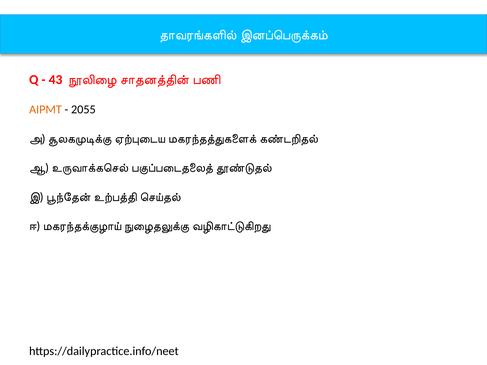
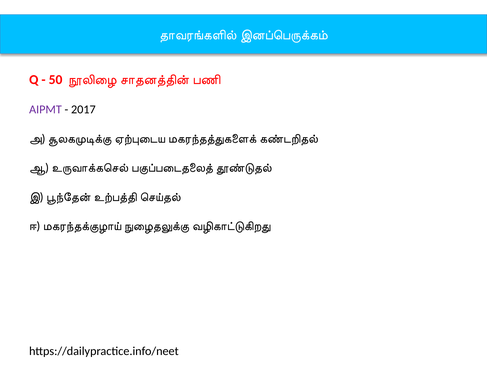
43: 43 -> 50 (56, 80)
AIPMT colour: orange -> purple (45, 110)
2055: 2055 -> 2017 (83, 110)
